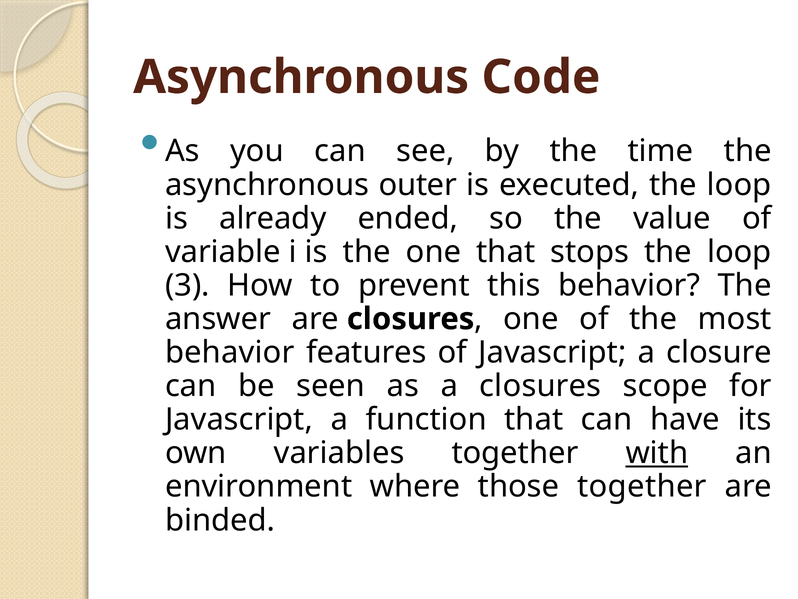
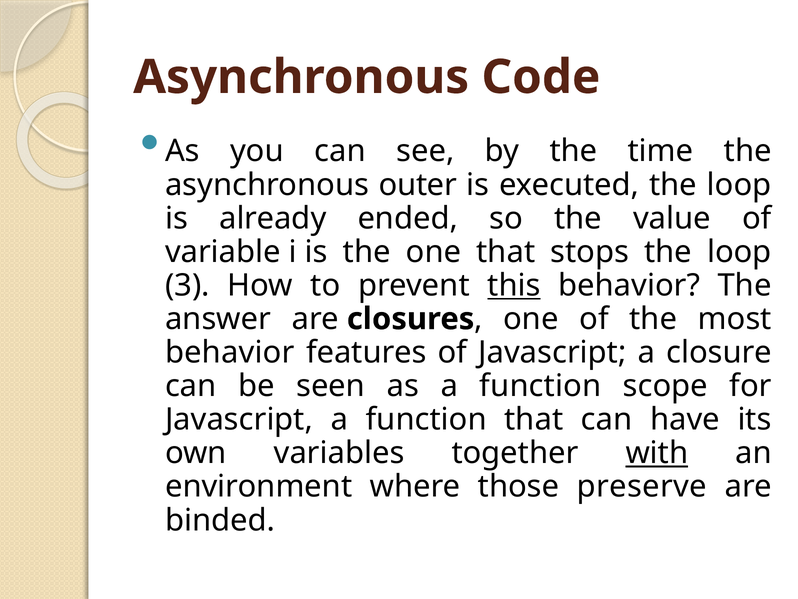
this underline: none -> present (514, 285)
as a closures: closures -> function (540, 386)
those together: together -> preserve (642, 486)
